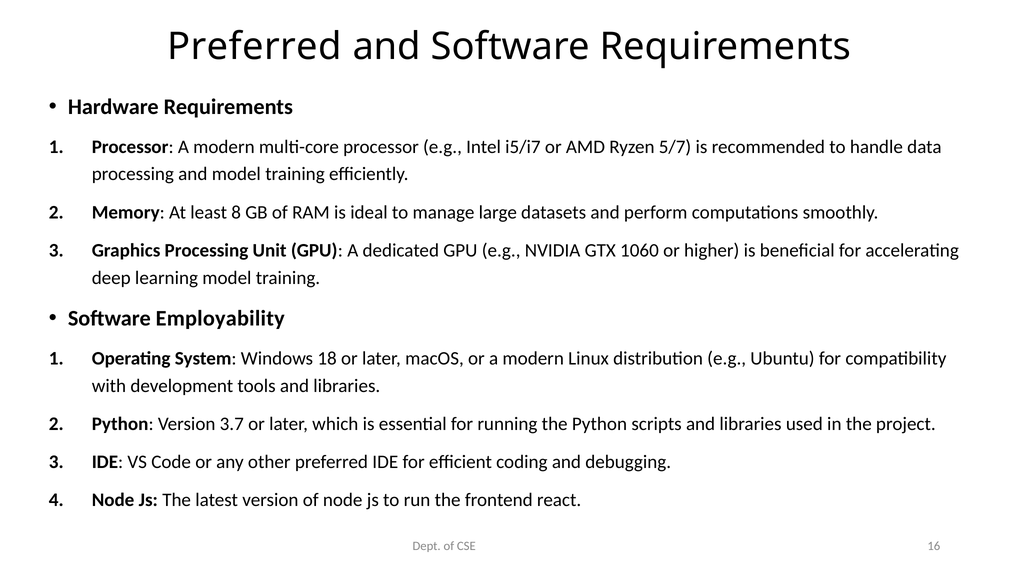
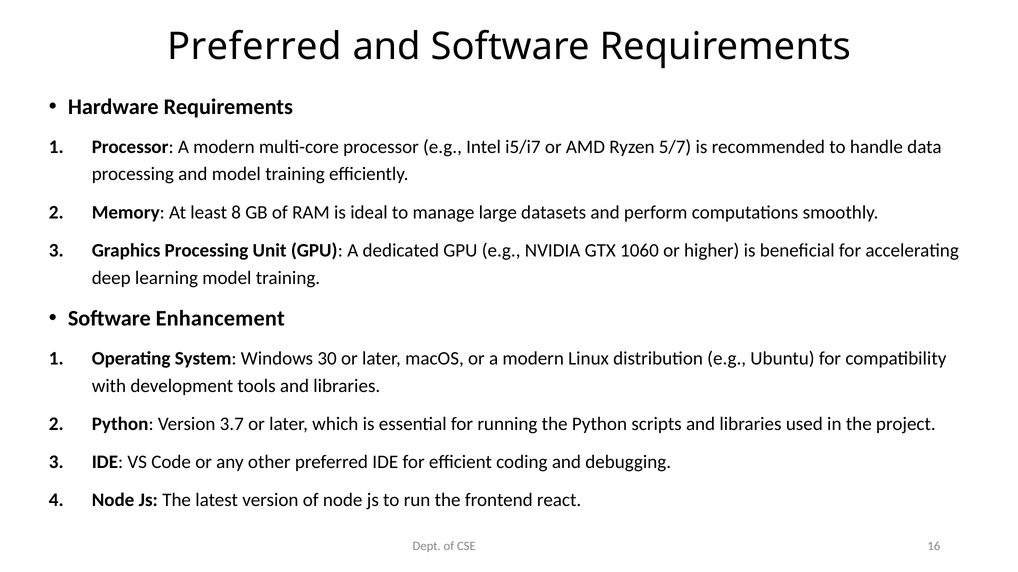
Employability: Employability -> Enhancement (220, 319)
18: 18 -> 30 (327, 359)
